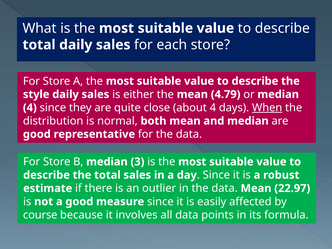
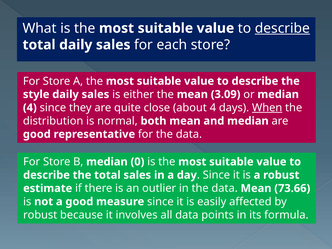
describe underline: none -> present (282, 28)
4.79: 4.79 -> 3.09 (226, 94)
3: 3 -> 0 (137, 162)
22.97: 22.97 -> 73.66 (292, 188)
course: course -> robust (40, 215)
